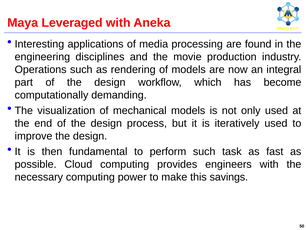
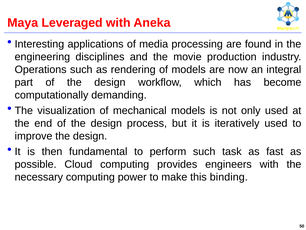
savings: savings -> binding (229, 177)
